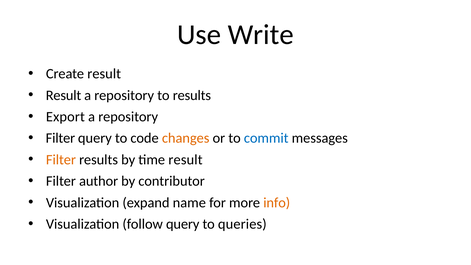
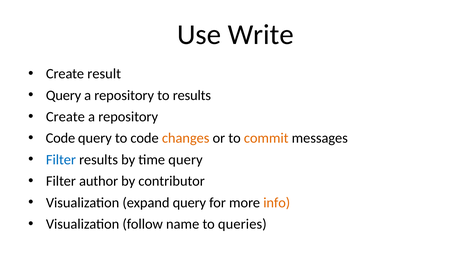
Result: Result -> Query (64, 95)
Export: Export -> Create (65, 117)
Filter: Filter -> Code (60, 138)
commit colour: blue -> orange (266, 138)
Filter colour: orange -> blue (61, 160)
time result: result -> query (185, 160)
expand name: name -> query (189, 203)
follow query: query -> name (183, 224)
